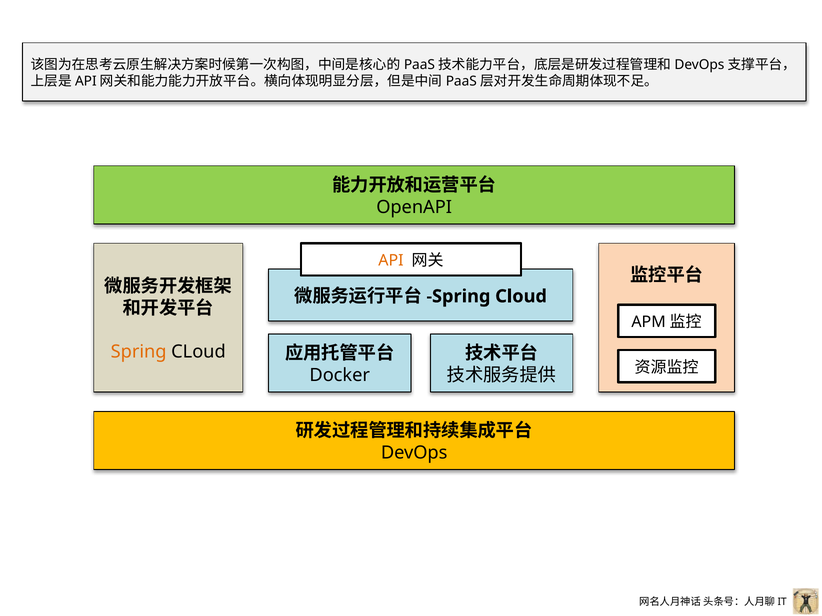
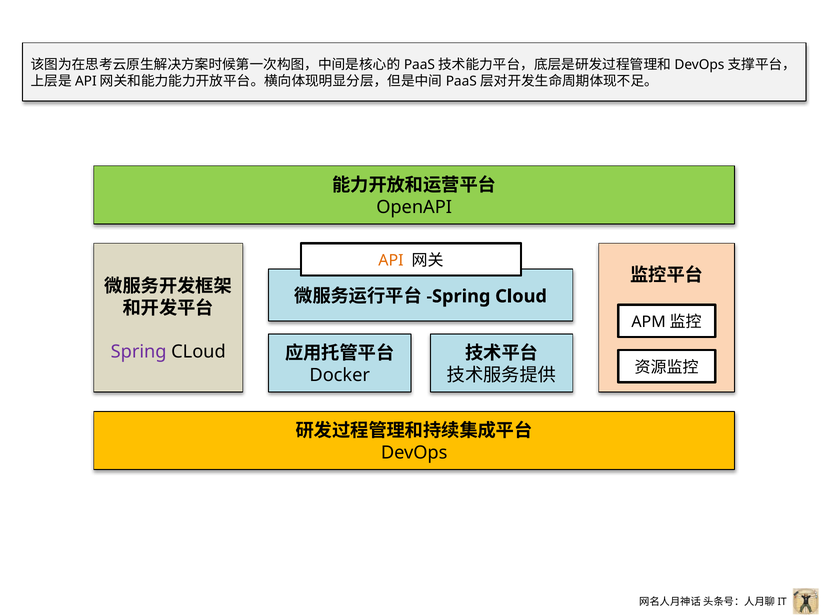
Spring colour: orange -> purple (139, 352)
